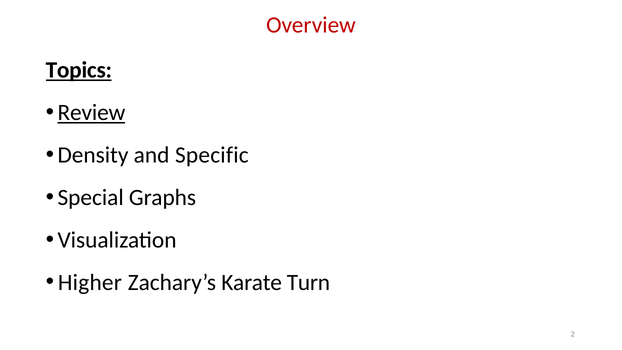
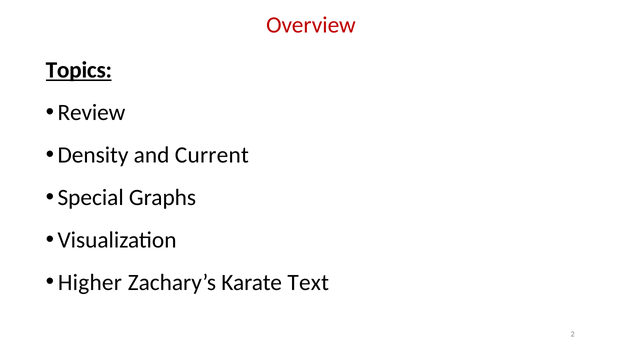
Review underline: present -> none (91, 113)
Specific: Specific -> Current (212, 155)
Turn: Turn -> Text (308, 282)
